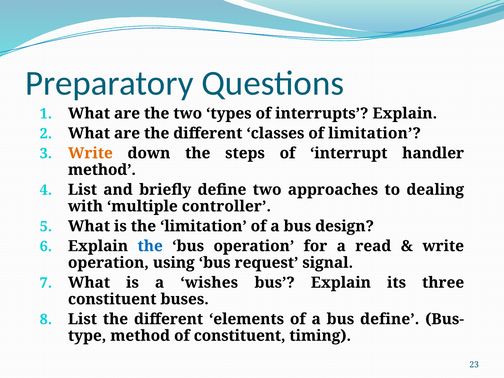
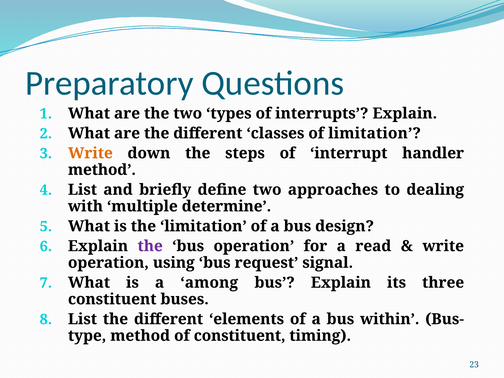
controller: controller -> determine (226, 206)
the colour: blue -> purple (150, 246)
wishes: wishes -> among (209, 283)
bus define: define -> within (390, 319)
